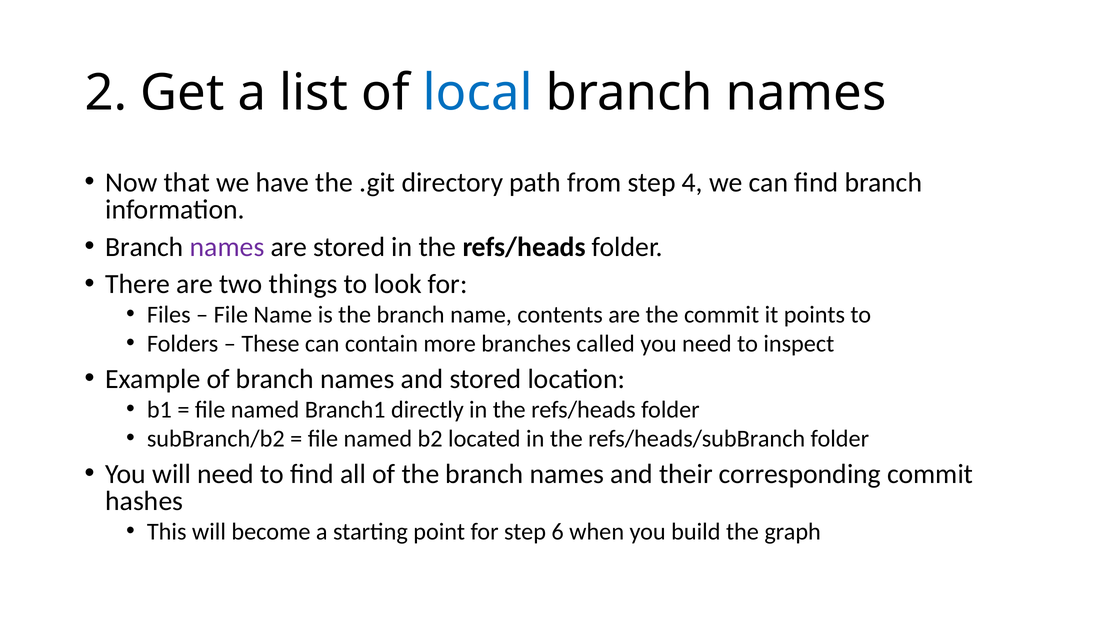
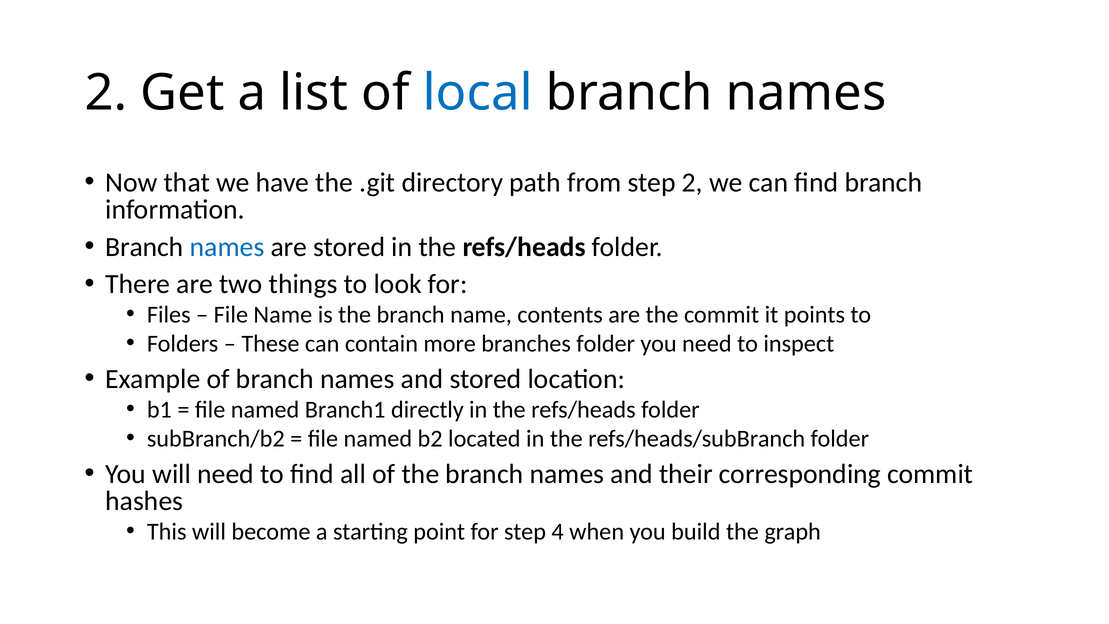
step 4: 4 -> 2 (692, 183)
names colour: purple -> blue (227, 247)
branches called: called -> folder (606, 344)
6: 6 -> 4 (558, 531)
